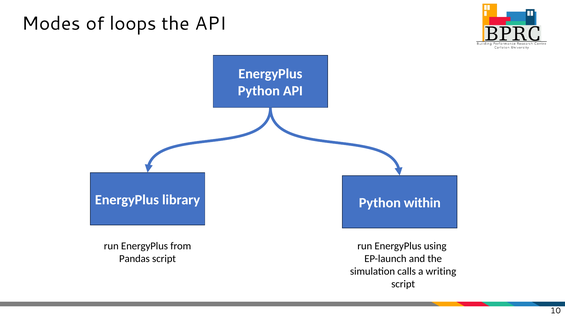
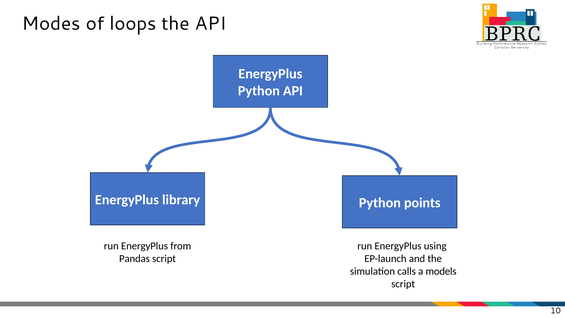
within: within -> points (422, 203)
writing: writing -> models (441, 271)
